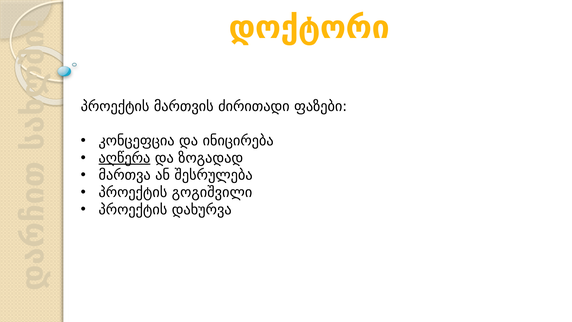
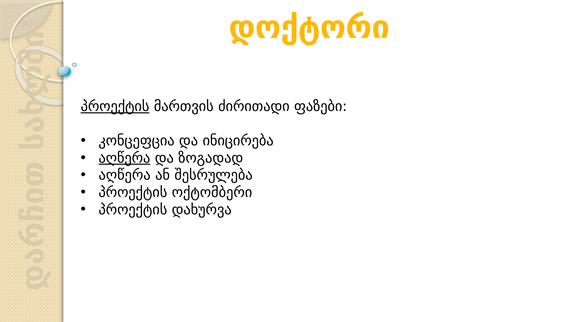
პროექტის underline: none -> present (115, 107)
მართვა: მართვა -> აღწერა (125, 175)
გოგიშვილი: გოგიშვილი -> ოქტომბერი (212, 192)
